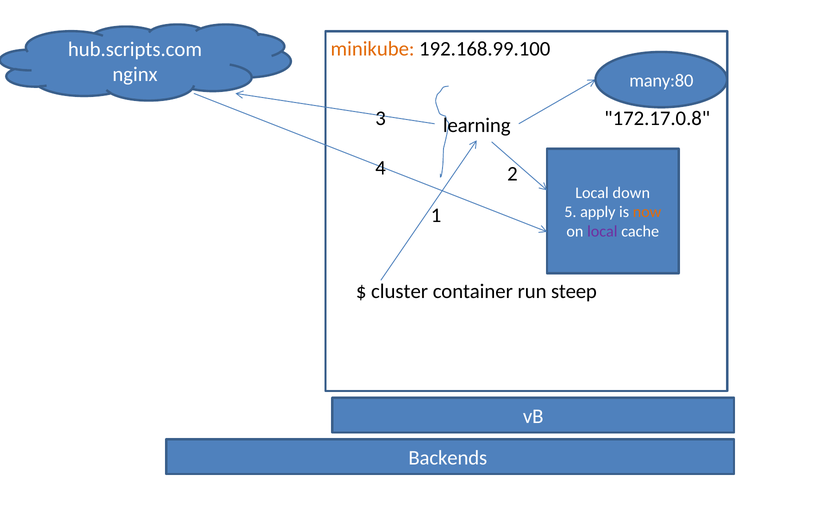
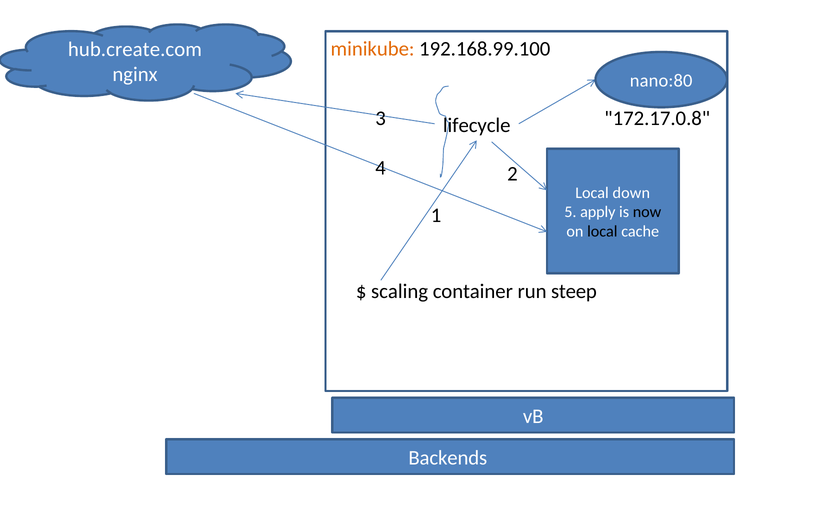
hub.scripts.com: hub.scripts.com -> hub.create.com (135, 49)
many:80: many:80 -> nano:80 (661, 81)
learning: learning -> lifecycle (477, 125)
now colour: orange -> black (647, 212)
local colour: purple -> black (602, 232)
cluster: cluster -> scaling (400, 292)
